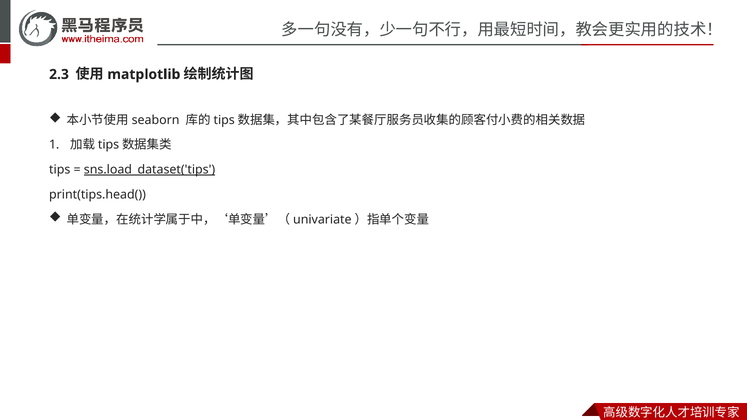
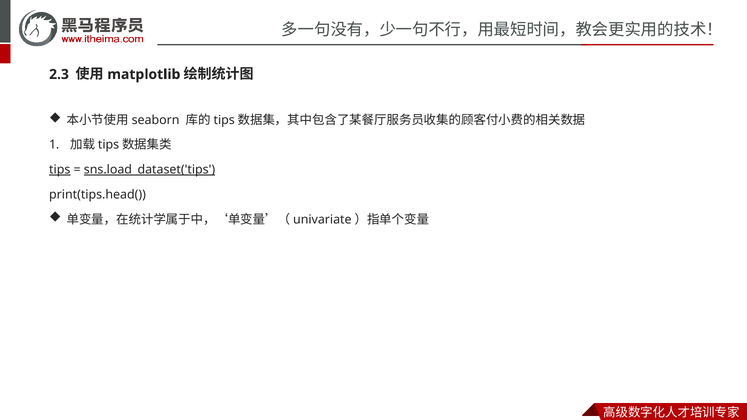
tips underline: none -> present (60, 170)
